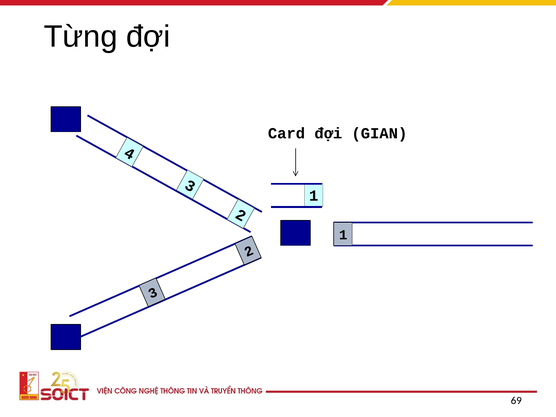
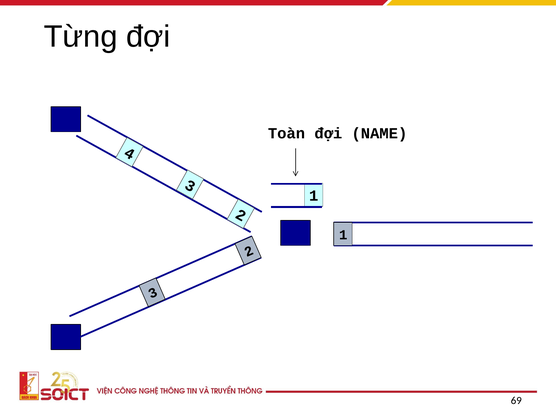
Card: Card -> Toàn (287, 134)
GIAN: GIAN -> NAME (379, 134)
